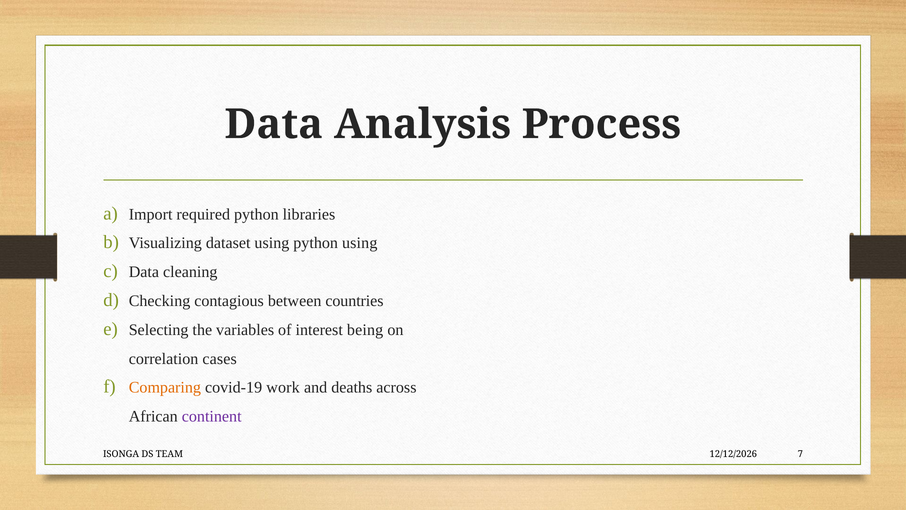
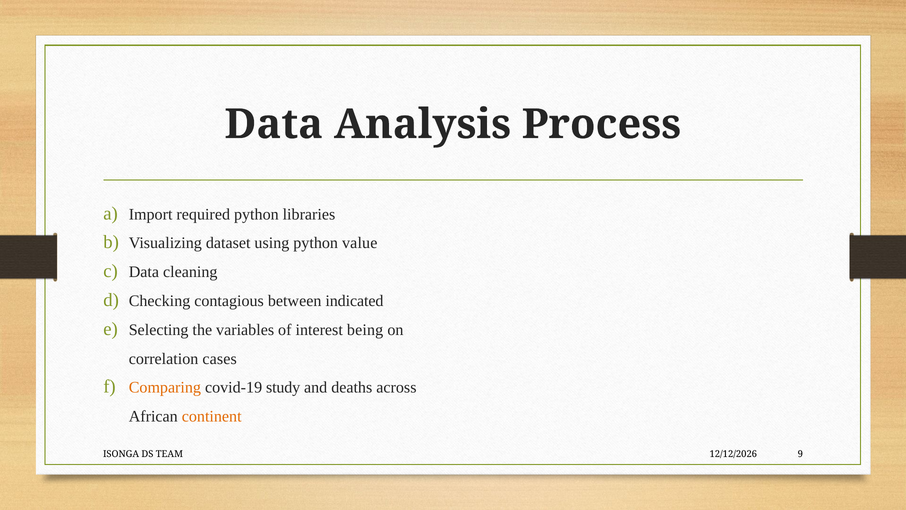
python using: using -> value (360, 243)
countries: countries -> indicated (354, 301)
work: work -> study (283, 387)
continent colour: purple -> orange (212, 416)
7: 7 -> 9 (800, 454)
